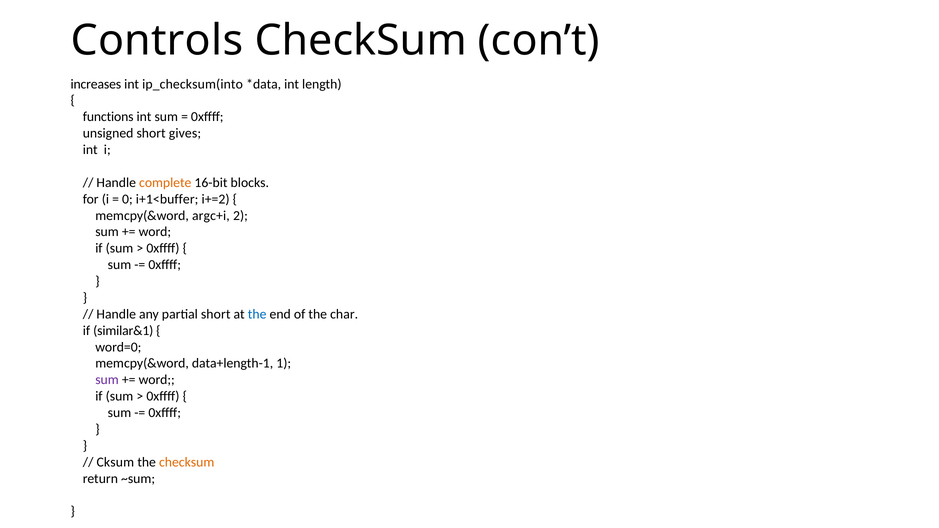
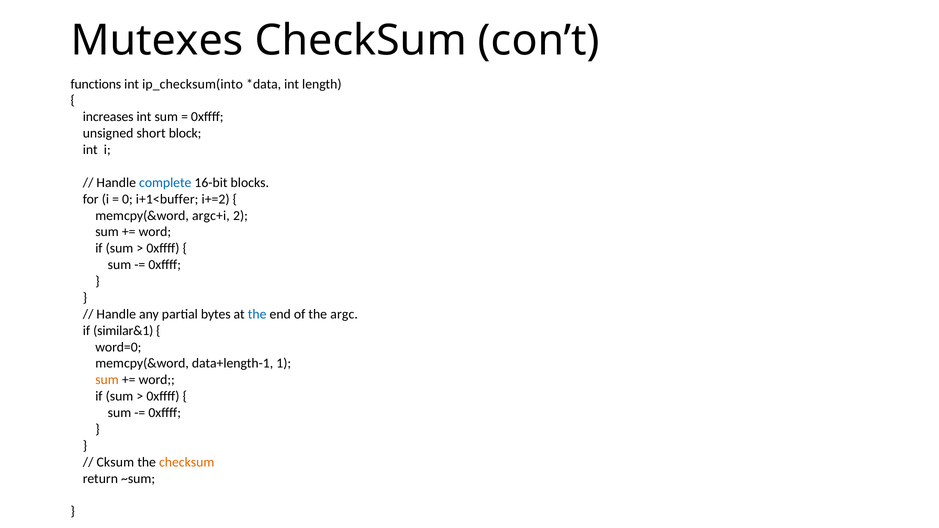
Controls: Controls -> Mutexes (157, 41)
increases: increases -> functions (96, 84)
functions: functions -> increases (108, 117)
gives: gives -> block (185, 133)
complete colour: orange -> blue (165, 183)
partial short: short -> bytes (216, 314)
char: char -> argc (344, 314)
sum colour: purple -> orange (107, 380)
